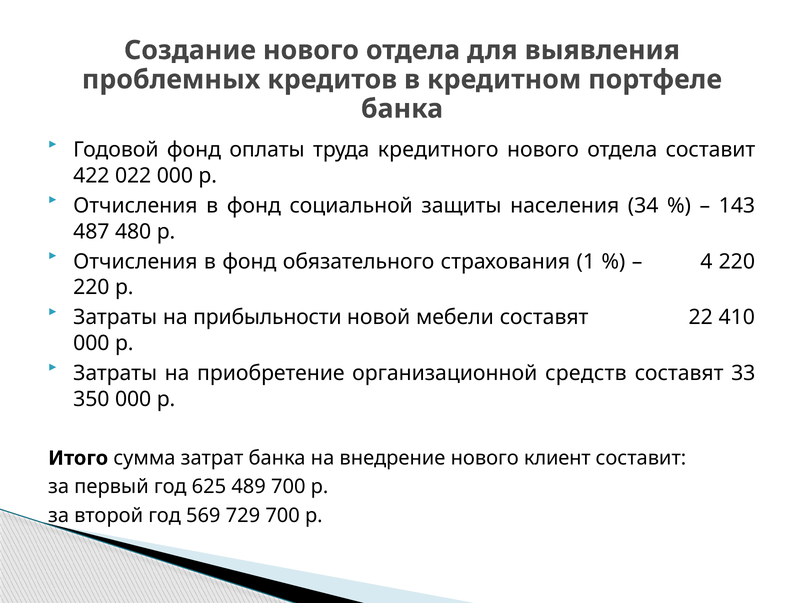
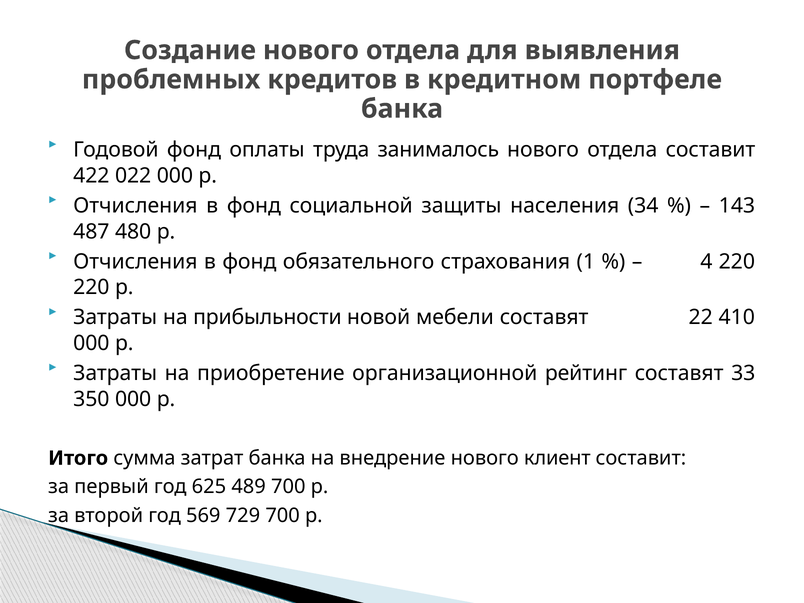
кредитного: кредитного -> занималось (438, 150)
средств: средств -> рейтинг (586, 373)
